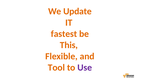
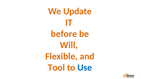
fastest: fastest -> before (64, 34)
This: This -> Will (69, 45)
Use colour: purple -> blue (85, 68)
